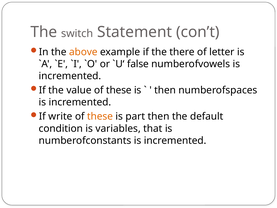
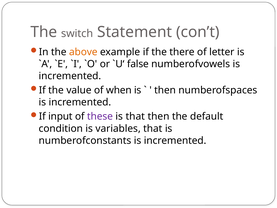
value of these: these -> when (119, 90)
write: write -> input (60, 116)
these colour: orange -> purple (100, 116)
is part: part -> that (135, 116)
